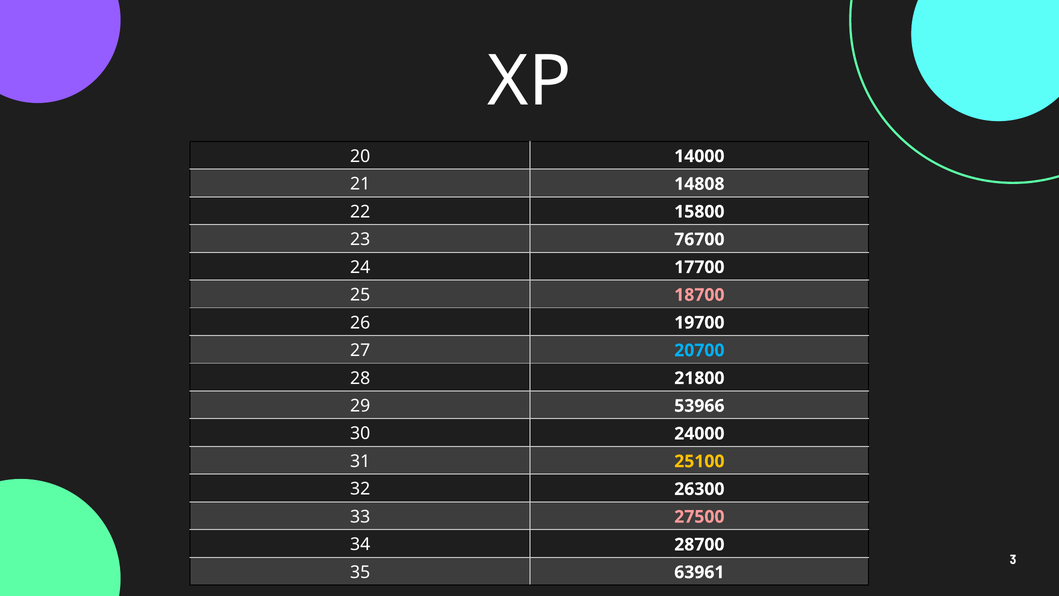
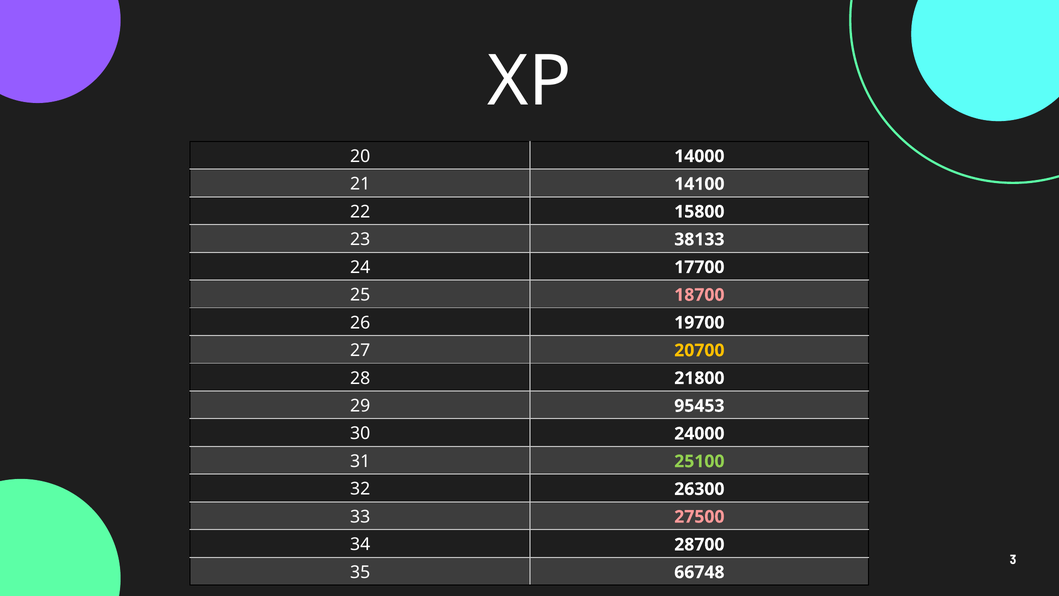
14808: 14808 -> 14100 (699, 184)
76700: 76700 -> 38133 (699, 239)
20700 colour: light blue -> yellow (699, 350)
53966: 53966 -> 95453 (699, 406)
25100 colour: yellow -> light green (699, 461)
63961: 63961 -> 66748 (699, 572)
